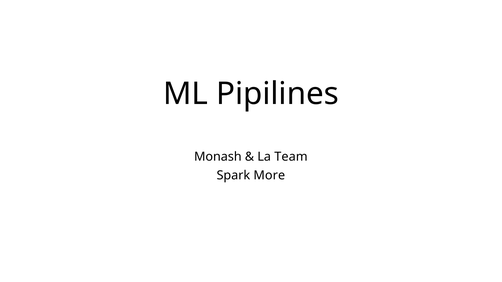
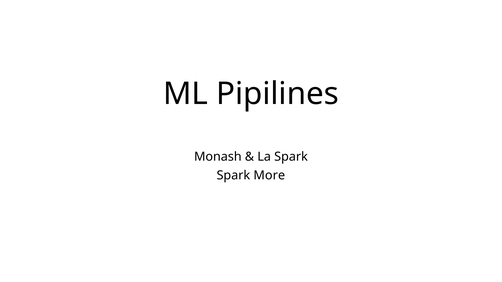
La Team: Team -> Spark (291, 157)
